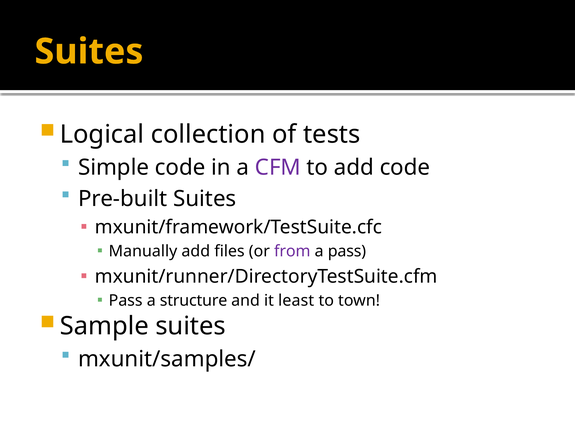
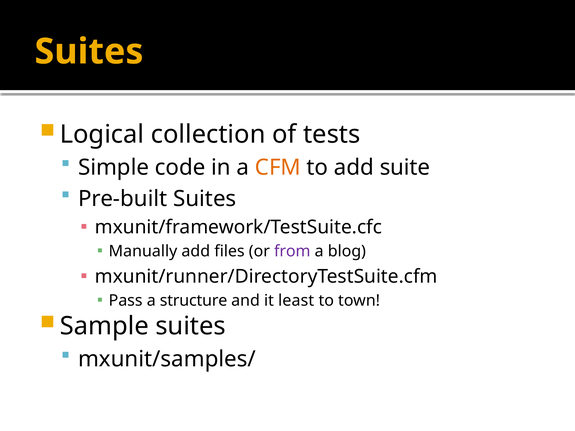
CFM colour: purple -> orange (278, 168)
add code: code -> suite (405, 168)
a pass: pass -> blog (347, 251)
